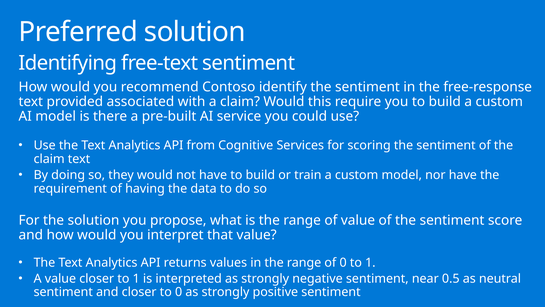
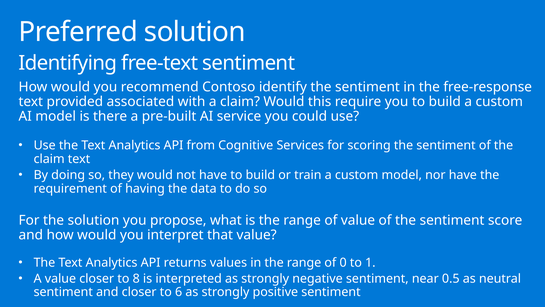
closer to 1: 1 -> 8 (136, 278)
to 0: 0 -> 6 (179, 292)
